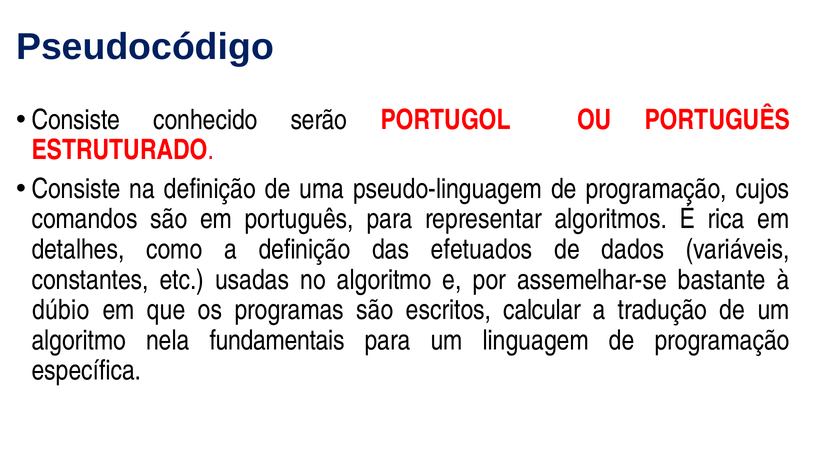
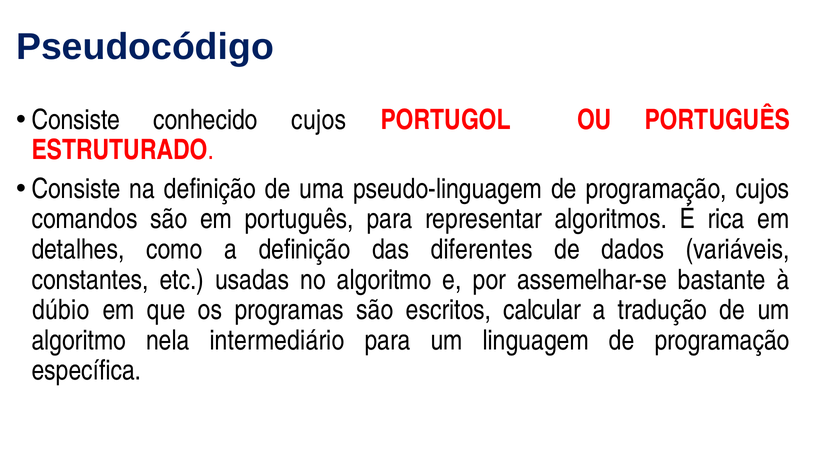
conhecido serão: serão -> cujos (319, 120)
efetuados: efetuados -> diferentes (482, 250)
fundamentais: fundamentais -> intermediário (277, 340)
